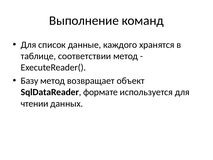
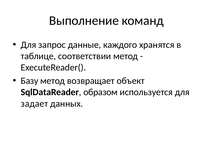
список: список -> запрос (52, 45)
формате: формате -> образом (101, 92)
чтении: чтении -> задает (34, 103)
